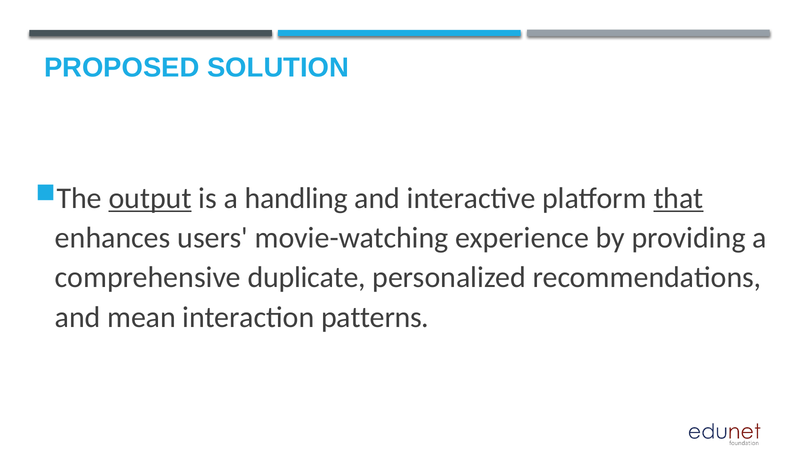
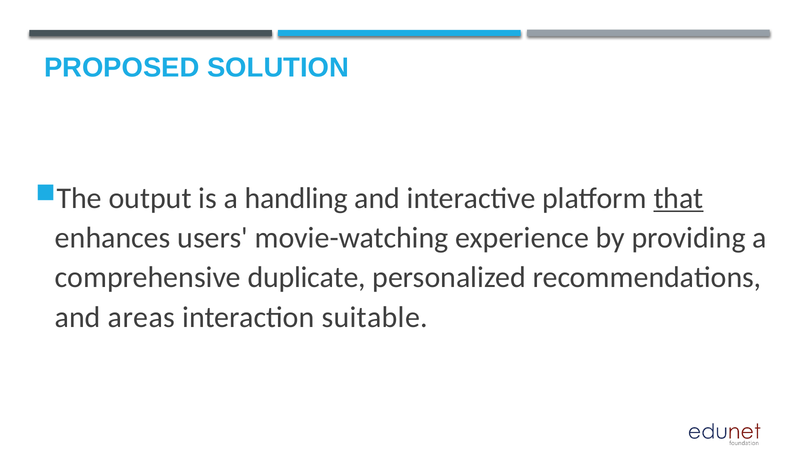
output underline: present -> none (150, 198)
mean: mean -> areas (141, 317)
patterns: patterns -> suitable (375, 317)
